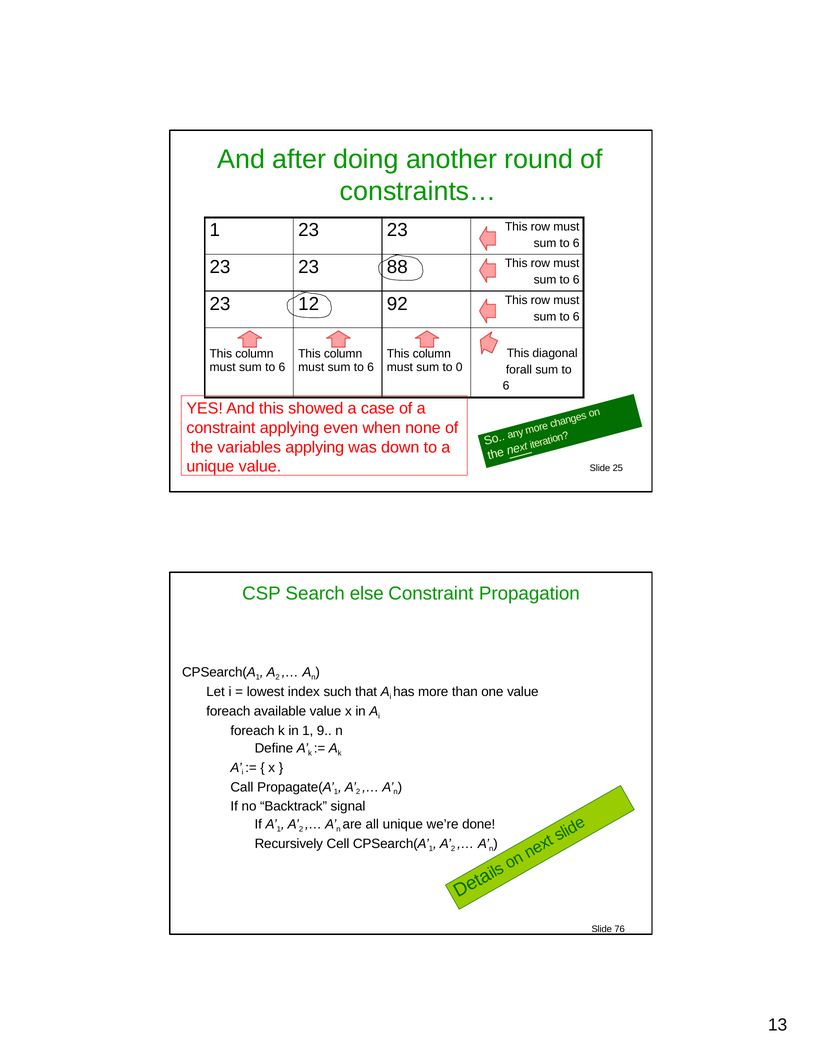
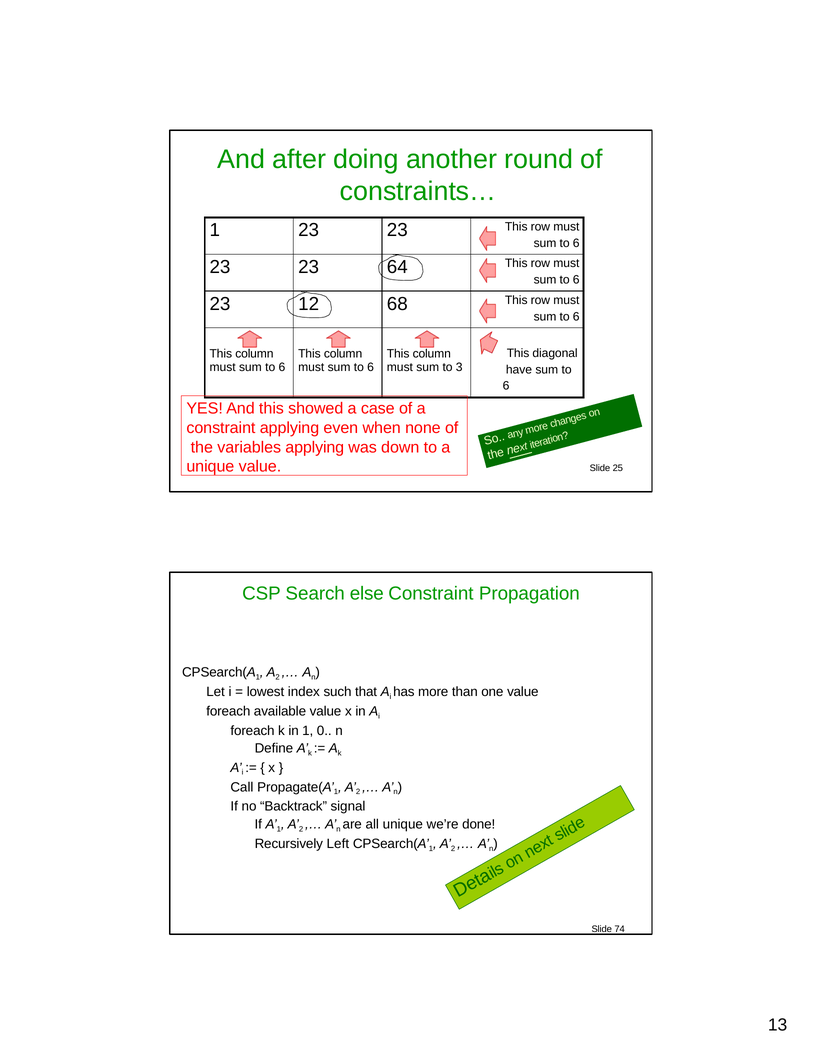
88: 88 -> 64 (397, 267)
92: 92 -> 68 (397, 304)
0: 0 -> 3 (459, 367)
forall: forall -> have (519, 370)
9: 9 -> 0 (324, 730)
Cell: Cell -> Left (338, 844)
76: 76 -> 74 (620, 929)
